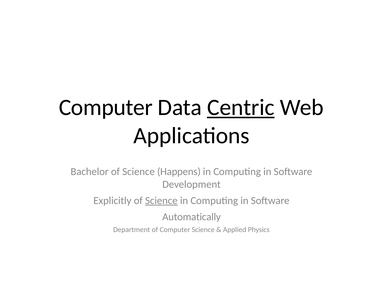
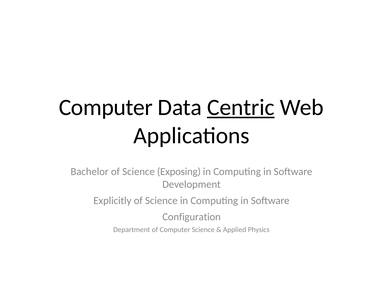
Happens: Happens -> Exposing (179, 172)
Science underline: present -> none (161, 201)
Automatically: Automatically -> Configuration (192, 217)
